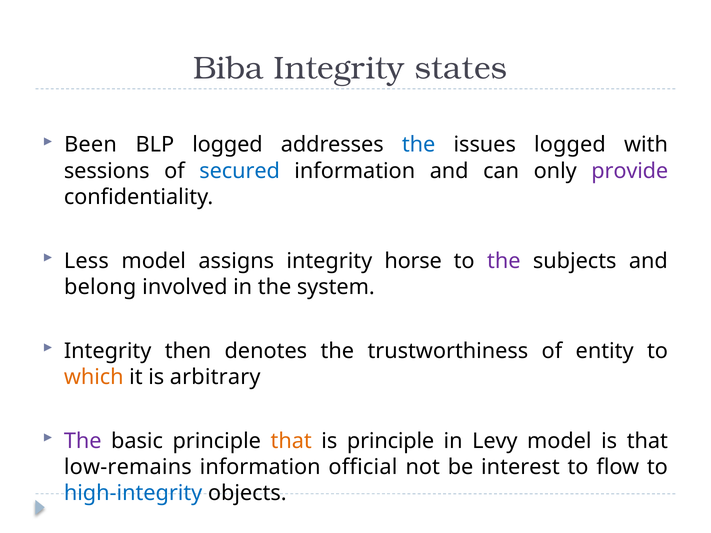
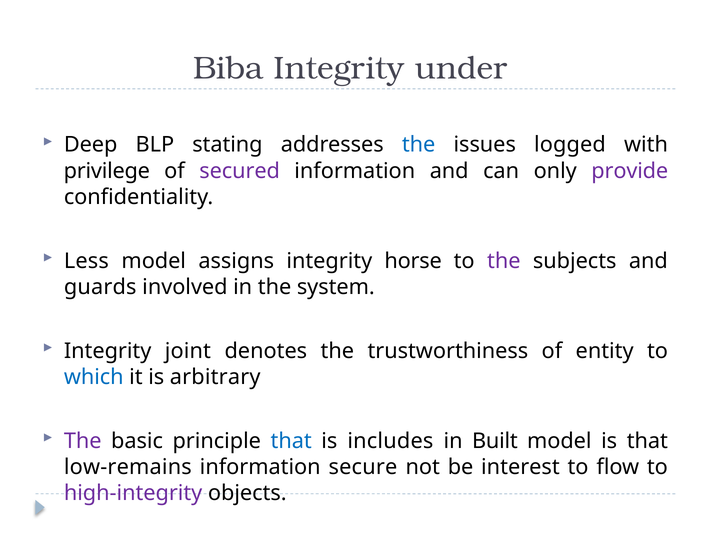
states: states -> under (461, 69)
Been: Been -> Deep (91, 145)
BLP logged: logged -> stating (227, 145)
sessions: sessions -> privilege (107, 171)
secured colour: blue -> purple (240, 171)
belong: belong -> guards (100, 287)
then: then -> joint (188, 351)
which colour: orange -> blue (94, 377)
that colour: orange -> blue (291, 441)
is principle: principle -> includes (390, 441)
Levy: Levy -> Built (495, 441)
official: official -> secure (363, 467)
high-integrity colour: blue -> purple (133, 493)
